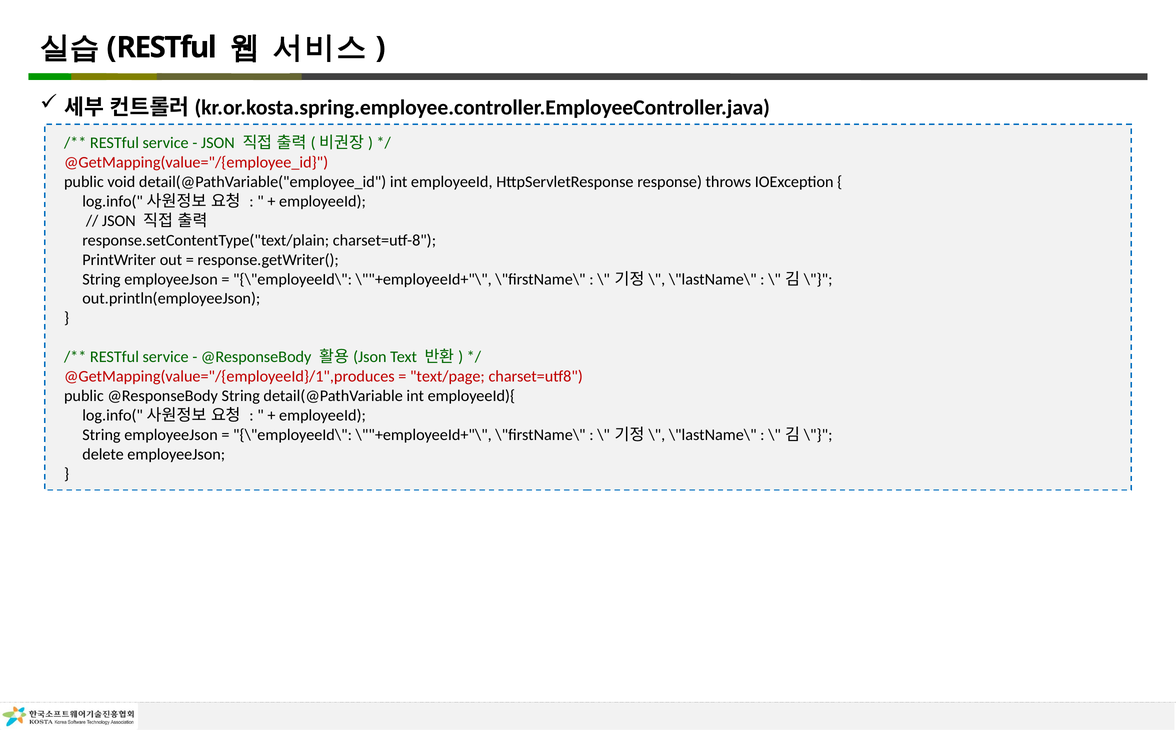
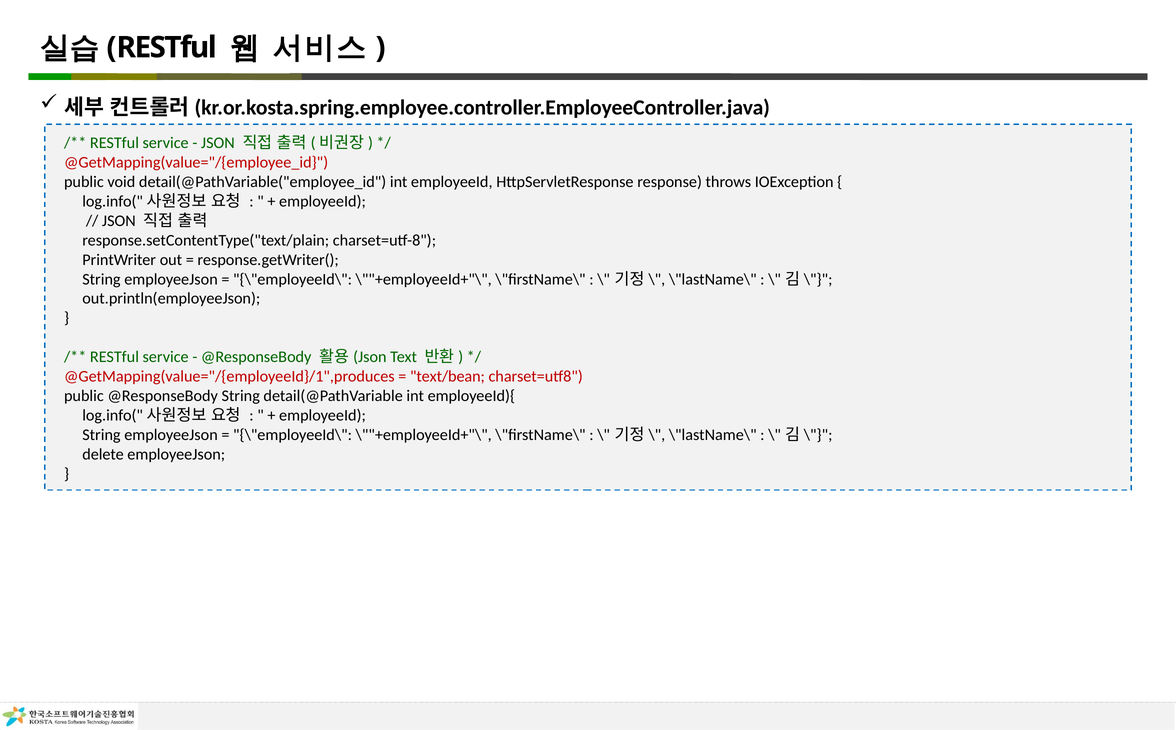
text/page: text/page -> text/bean (447, 376)
